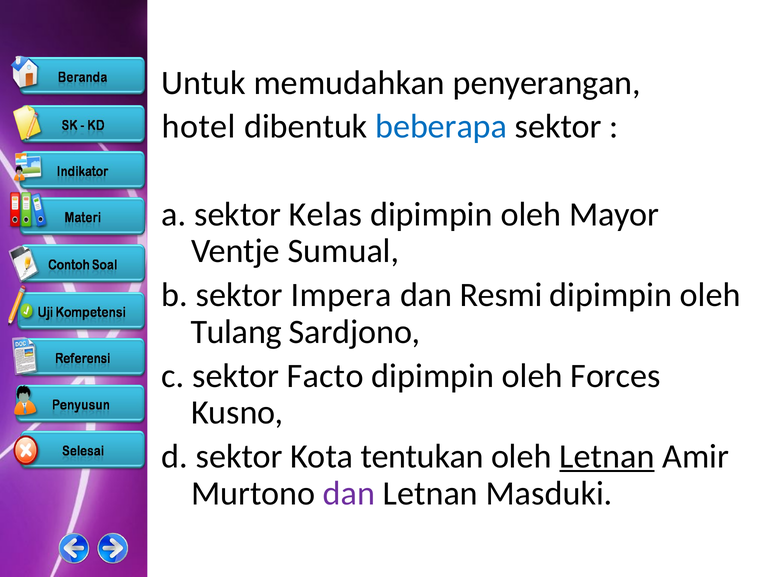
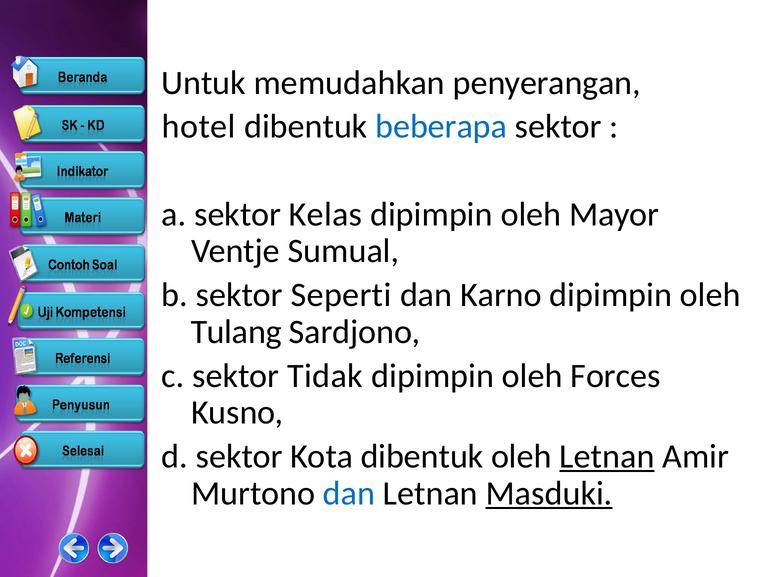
Impera: Impera -> Seperti (341, 295)
Resmi: Resmi -> Karno (501, 295)
Facto: Facto -> Tidak (325, 376)
Kota tentukan: tentukan -> dibentuk (422, 456)
dan colour: purple -> blue (349, 493)
Masduki underline: none -> present (549, 493)
